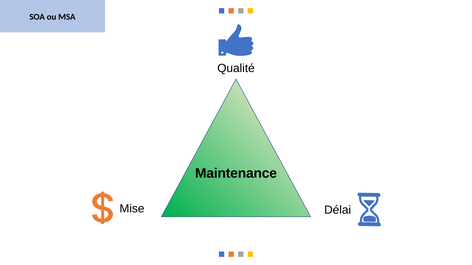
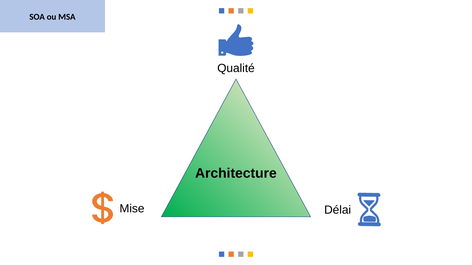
Maintenance: Maintenance -> Architecture (236, 174)
